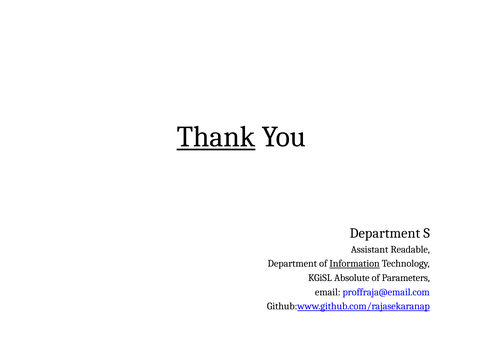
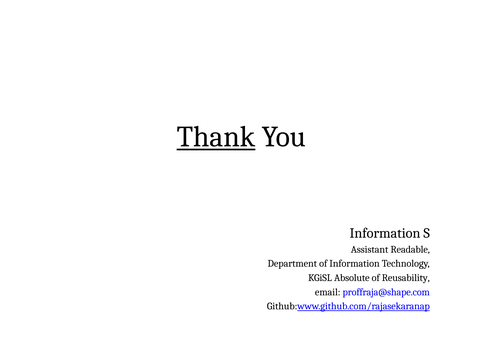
Department: Department -> Information (385, 233)
Information underline: present -> none (355, 264)
Parameters: Parameters -> Reusability (406, 278)
proffraja@email.com: proffraja@email.com -> proffraja@shape.com (386, 292)
